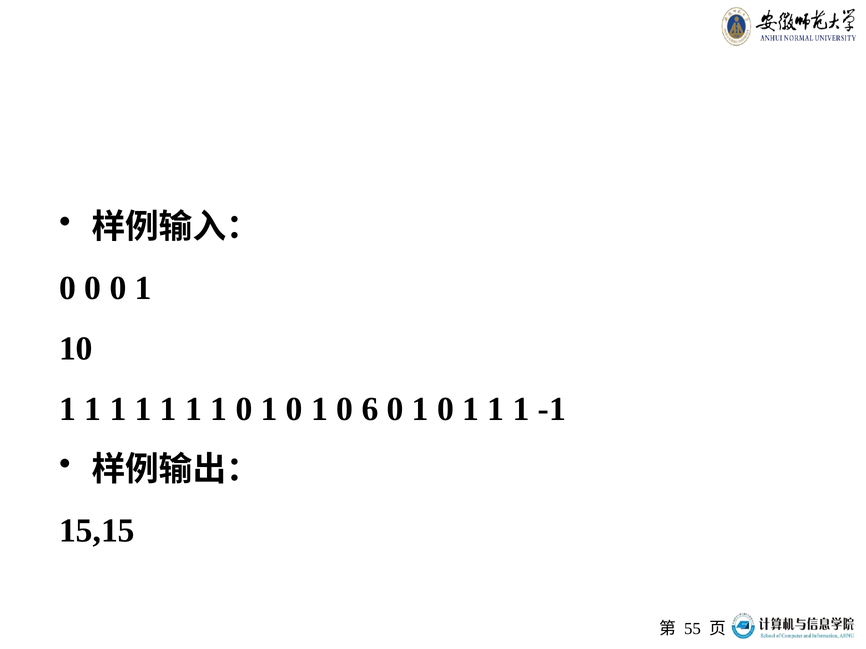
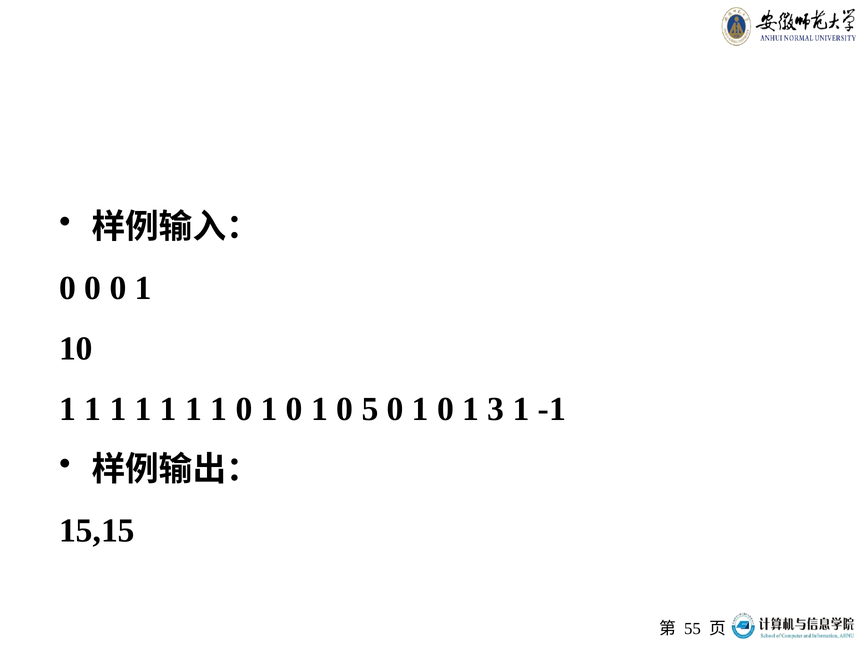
6: 6 -> 5 (370, 410)
0 1 1: 1 -> 3 (496, 410)
